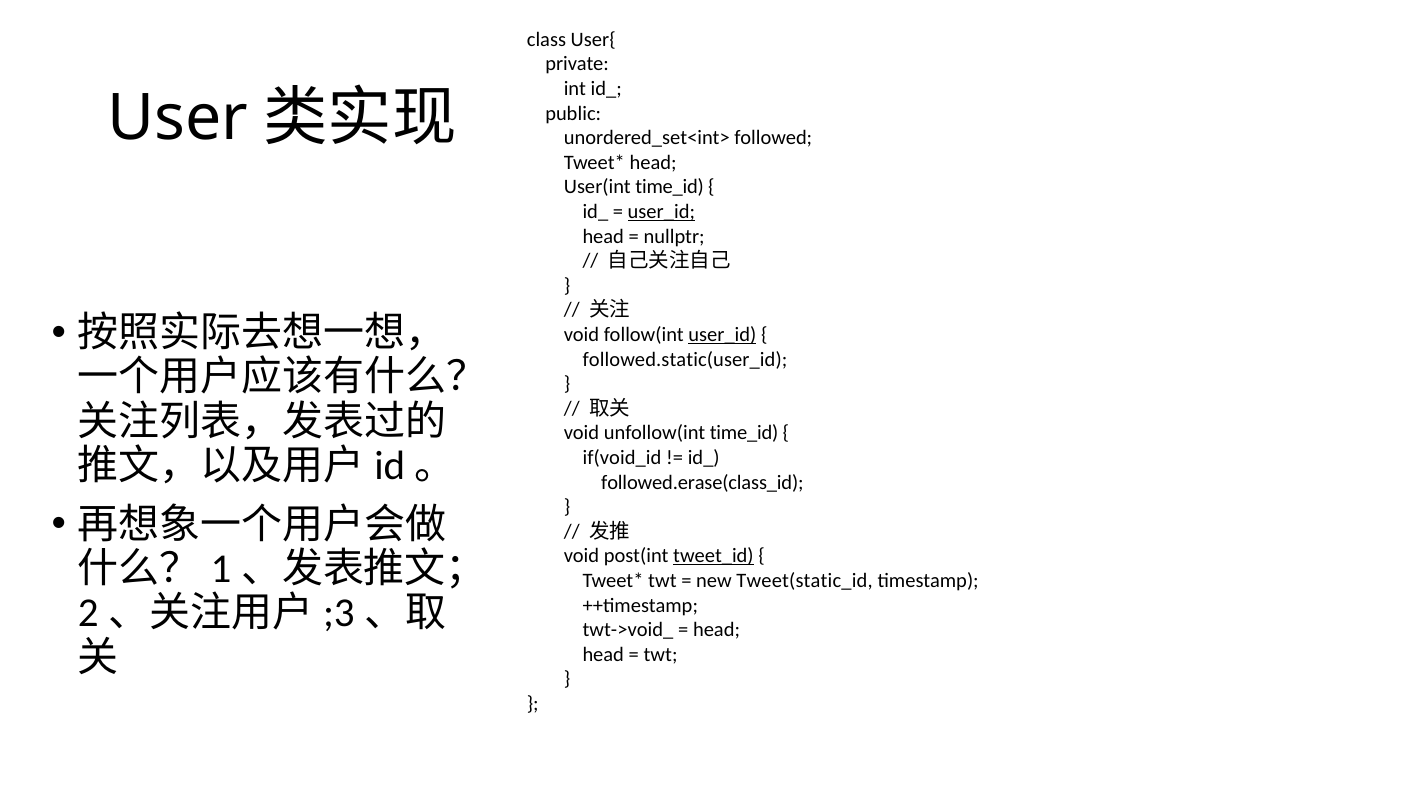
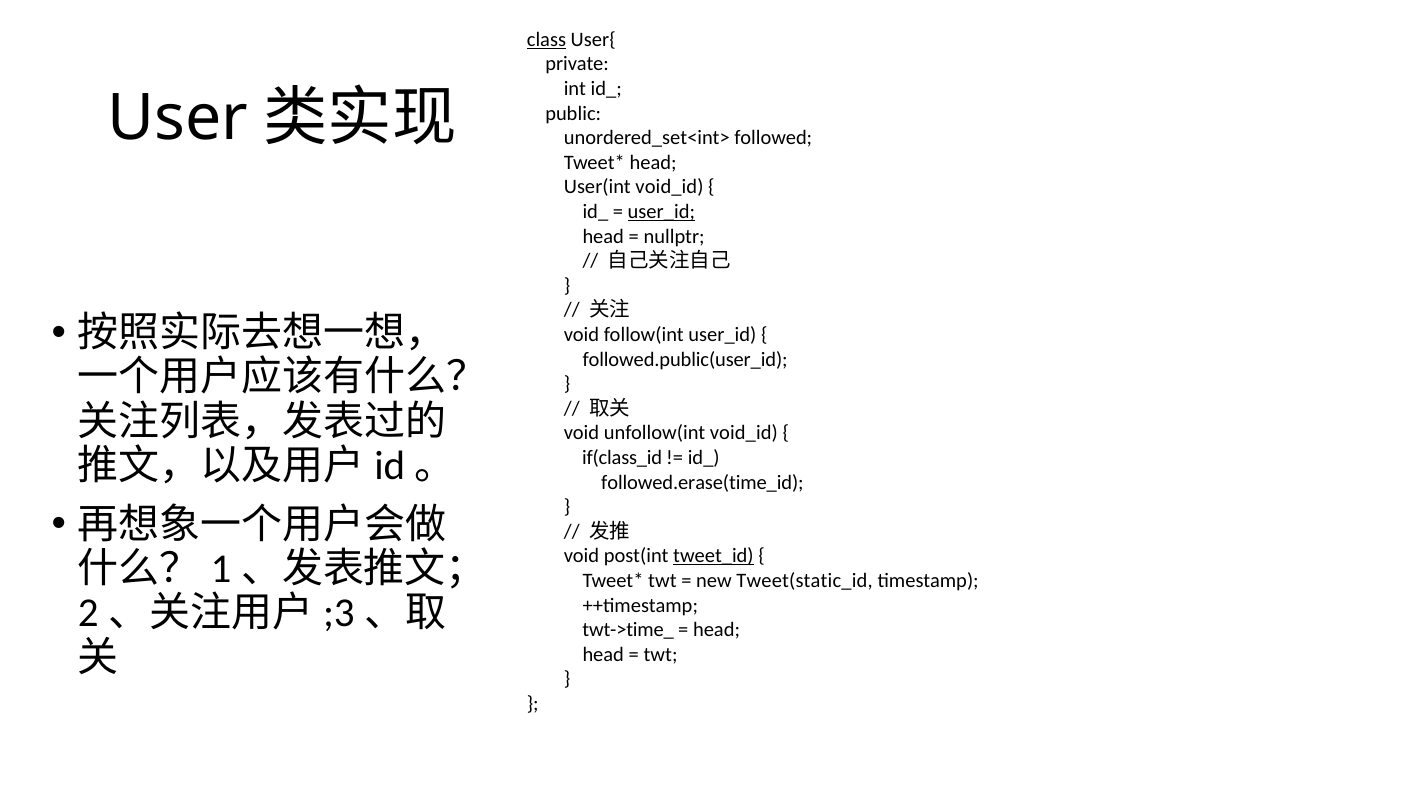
class underline: none -> present (546, 40)
User(int time_id: time_id -> void_id (670, 187)
user_id underline: present -> none (722, 335)
followed.static(user_id: followed.static(user_id -> followed.public(user_id (685, 359)
unfollow(int time_id: time_id -> void_id (744, 433)
if(void_id: if(void_id -> if(class_id (622, 458)
followed.erase(class_id: followed.erase(class_id -> followed.erase(time_id (702, 482)
twt->void_: twt->void_ -> twt->time_ (628, 630)
